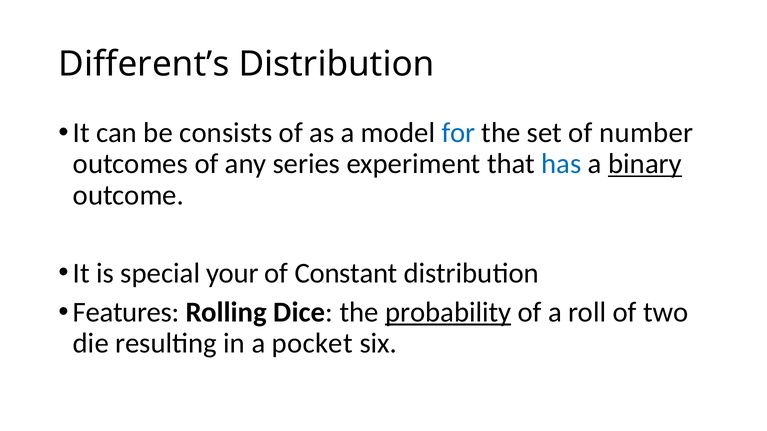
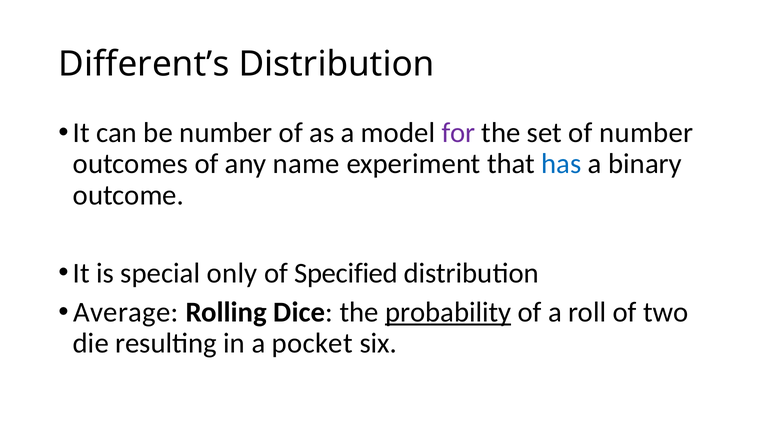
be consists: consists -> number (226, 133)
for colour: blue -> purple (458, 133)
series: series -> name (306, 164)
binary underline: present -> none (645, 164)
your: your -> only (232, 273)
Constant: Constant -> Specified (346, 273)
Features: Features -> Average (126, 312)
